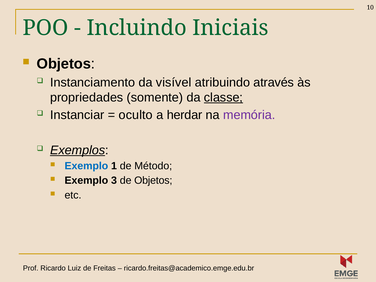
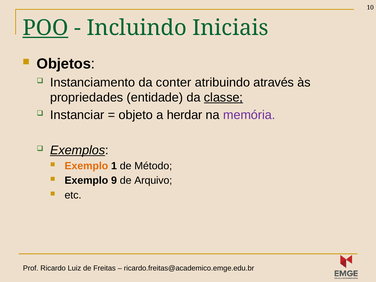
POO underline: none -> present (45, 28)
visível: visível -> conter (174, 83)
somente: somente -> entidade (155, 98)
oculto: oculto -> objeto (136, 115)
Exemplo colour: blue -> orange (86, 166)
3: 3 -> 9 (114, 181)
de Objetos: Objetos -> Arquivo (153, 181)
